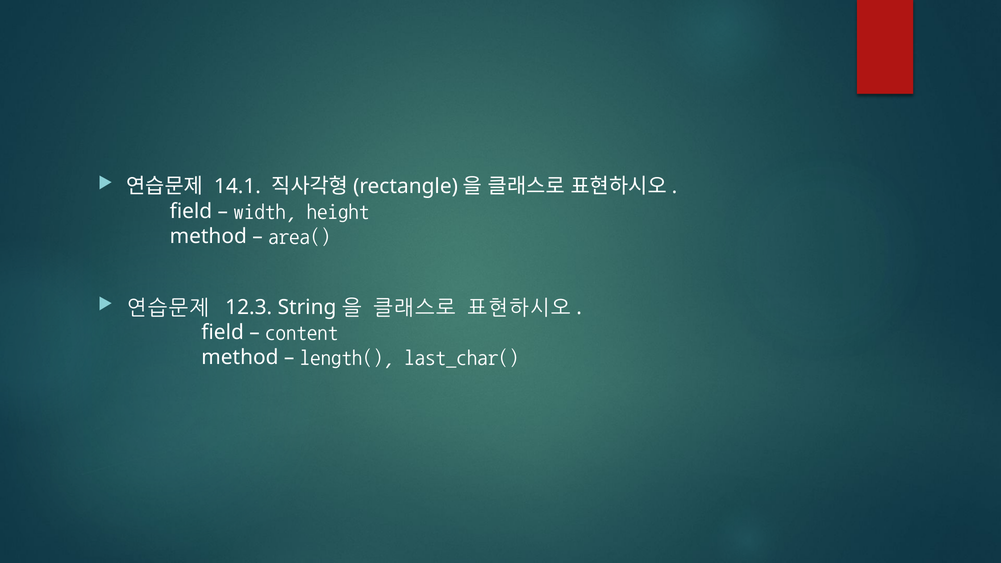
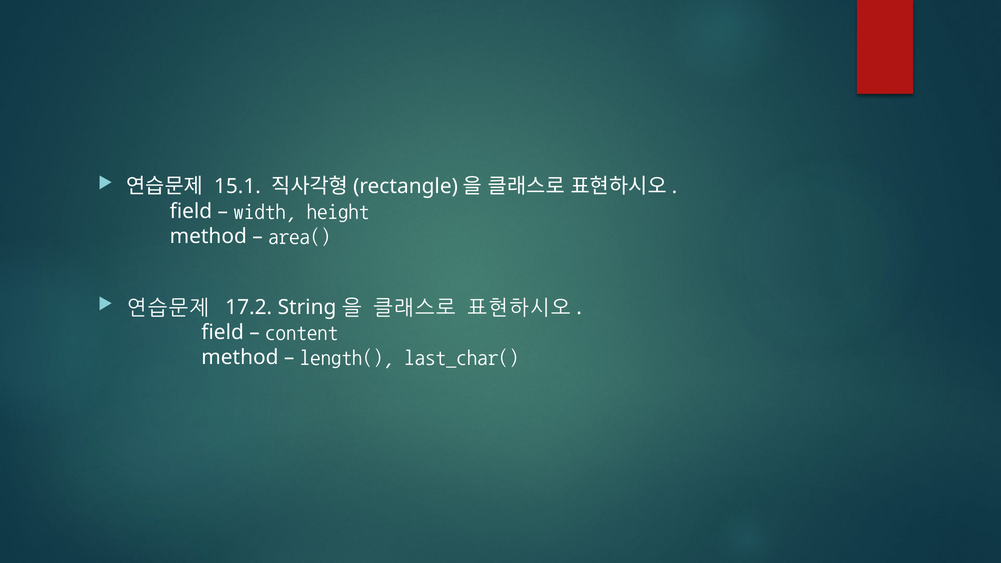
14.1: 14.1 -> 15.1 (237, 186)
12.3: 12.3 -> 17.2 (249, 307)
